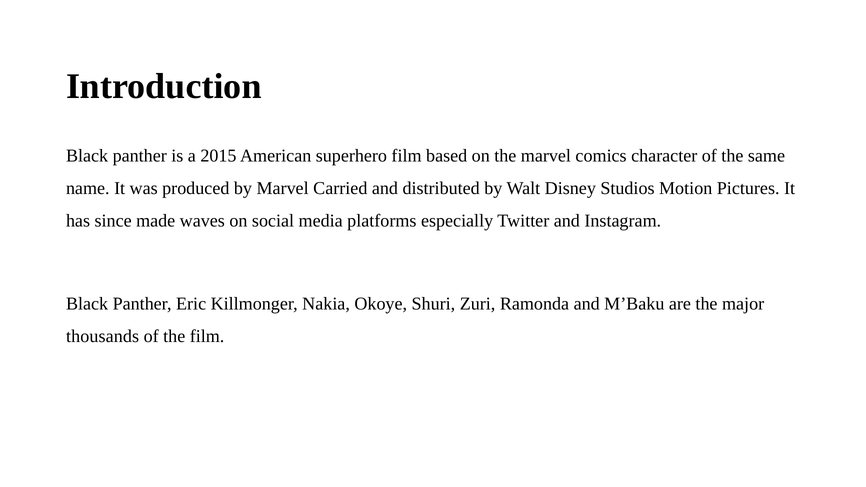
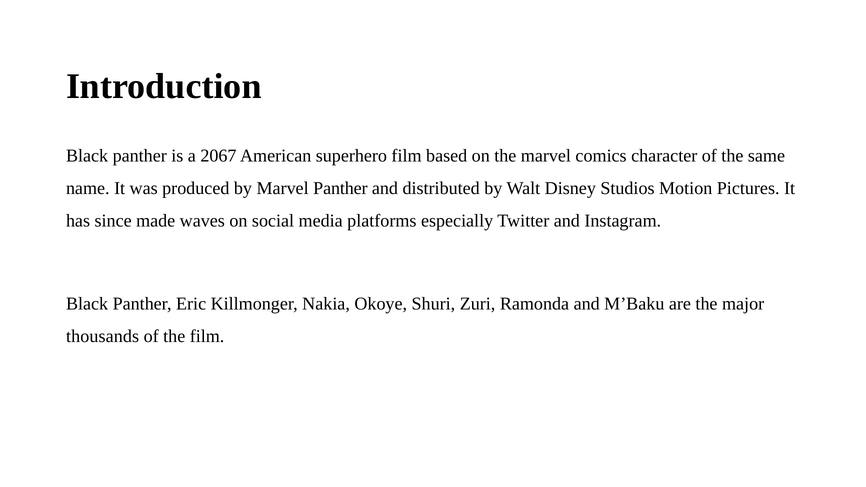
2015: 2015 -> 2067 (218, 156)
Marvel Carried: Carried -> Panther (340, 188)
